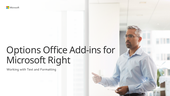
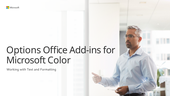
Right: Right -> Color (59, 60)
